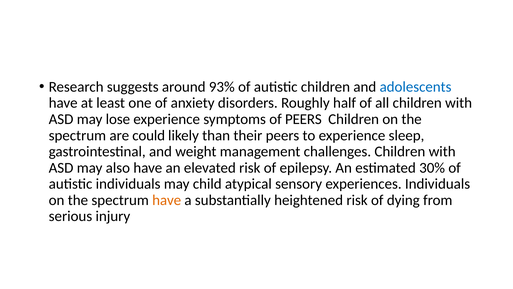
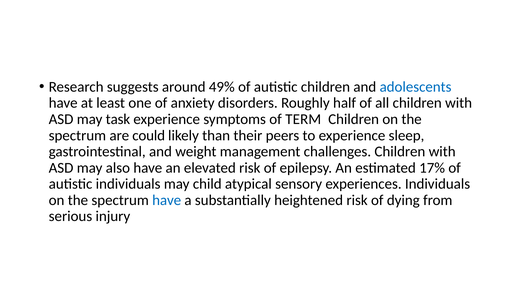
93%: 93% -> 49% (222, 87)
lose: lose -> task (118, 119)
of PEERS: PEERS -> TERM (303, 119)
30%: 30% -> 17% (432, 168)
have colour: orange -> blue (167, 200)
